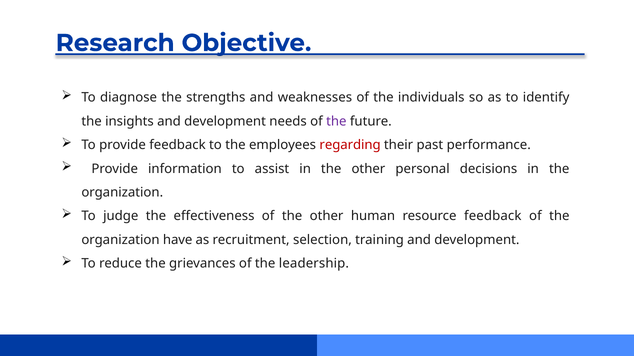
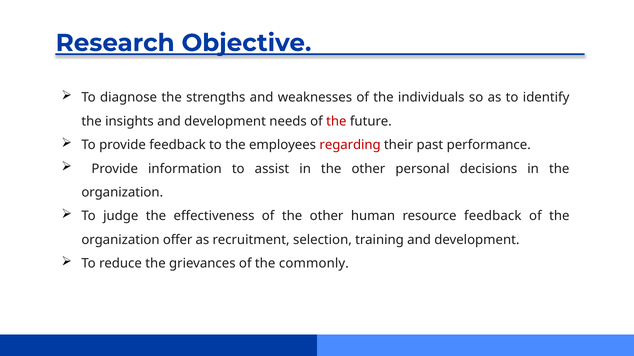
the colour: purple -> red (336, 121)
have: have -> offer (178, 240)
leadership: leadership -> commonly (314, 264)
